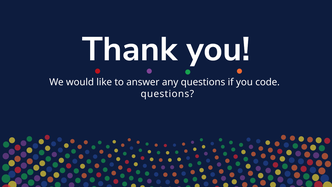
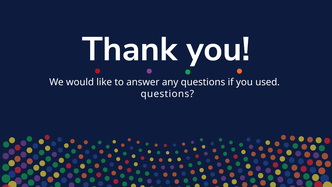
code: code -> used (268, 82)
